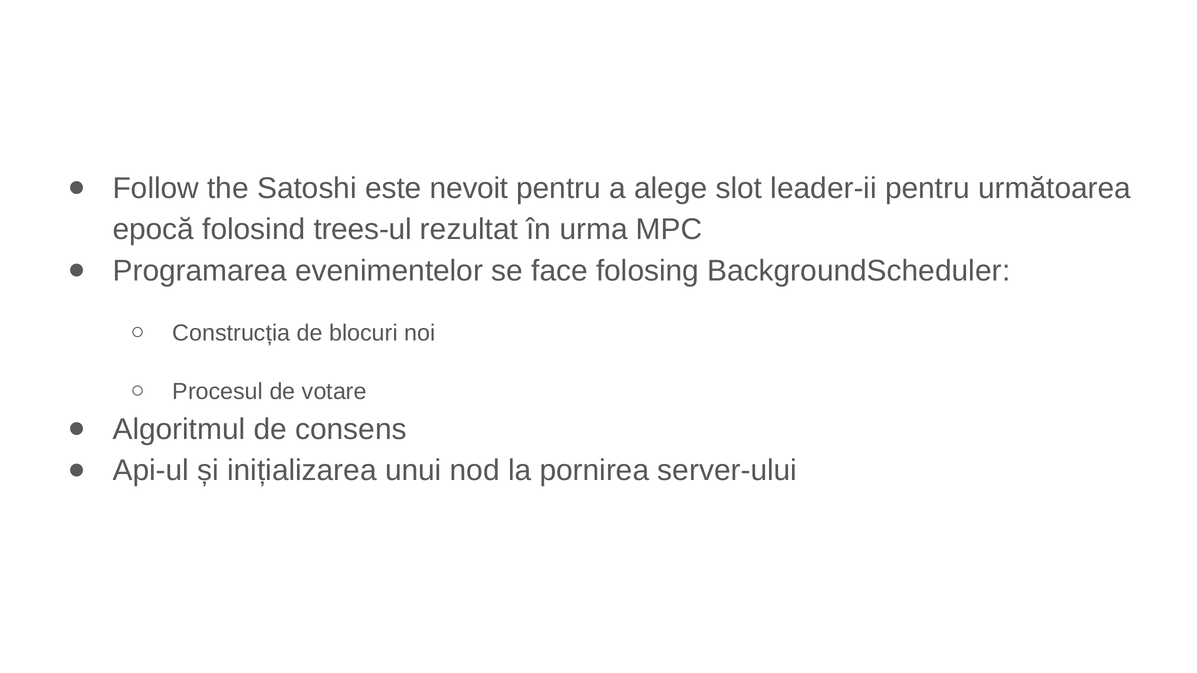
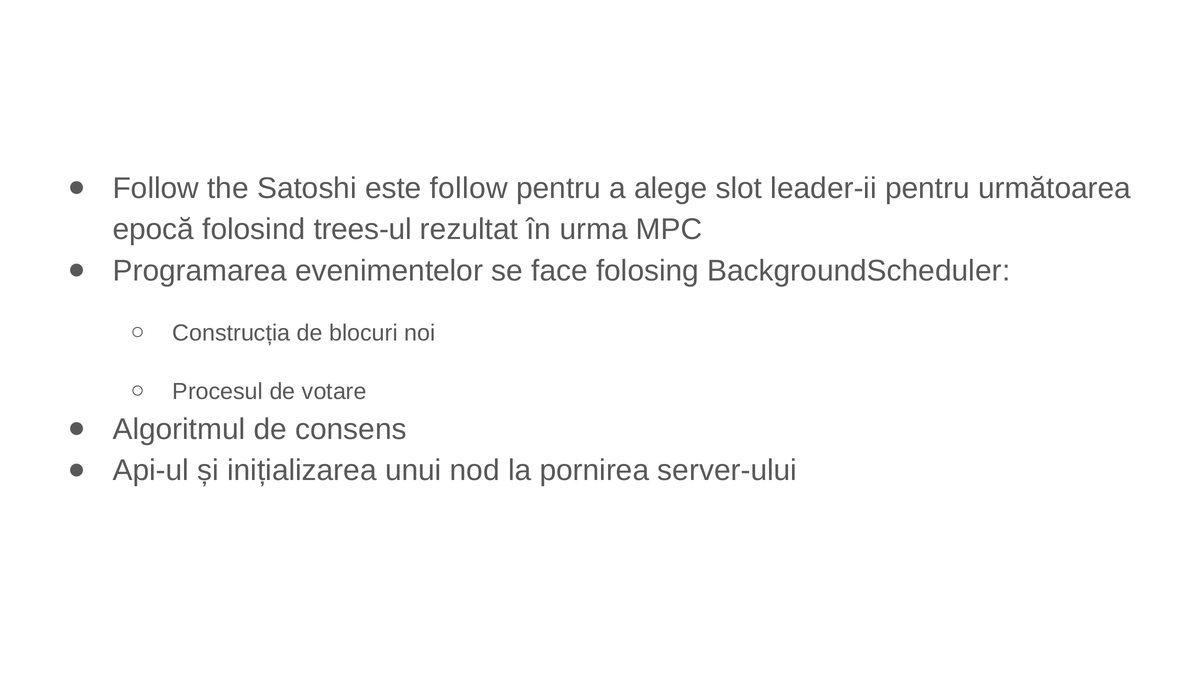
este nevoit: nevoit -> follow (469, 188)
